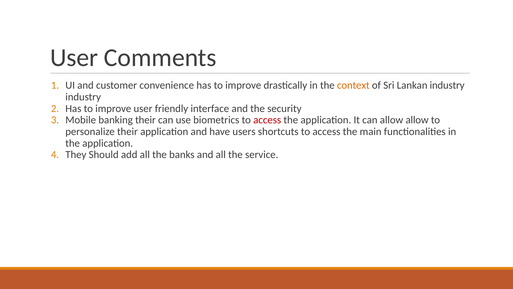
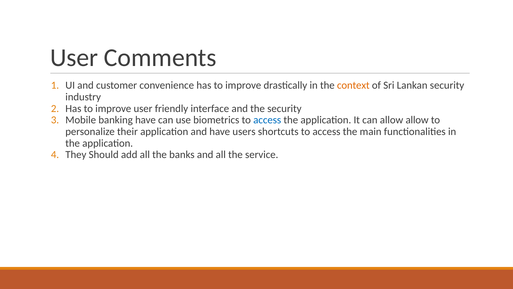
Lankan industry: industry -> security (447, 85)
banking their: their -> have (145, 120)
access colour: red -> blue (267, 120)
